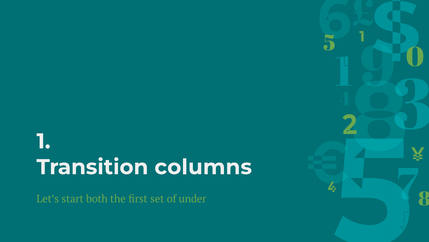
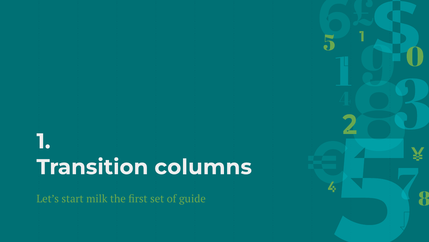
both: both -> milk (97, 198)
under: under -> guide (192, 198)
